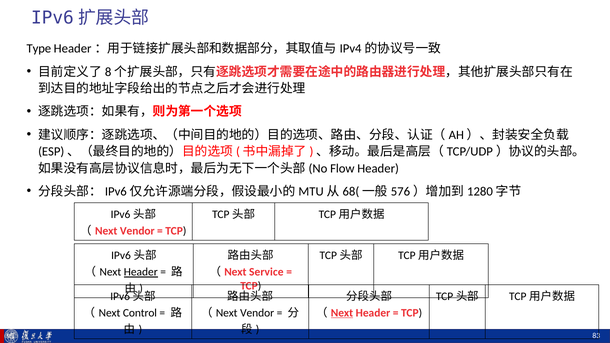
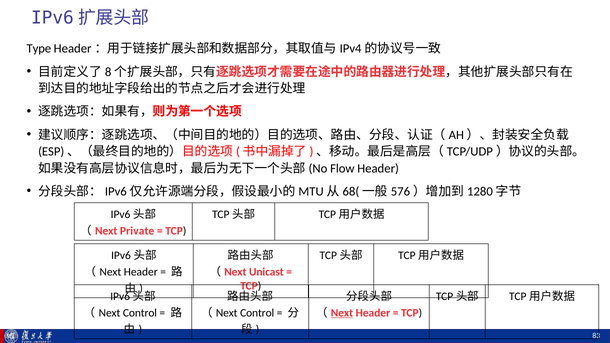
Vendor: Vendor -> Private (137, 231)
Header underline: present -> none (141, 272)
Service: Service -> Unicast (266, 272)
Vendor: Vendor -> Control (257, 313)
